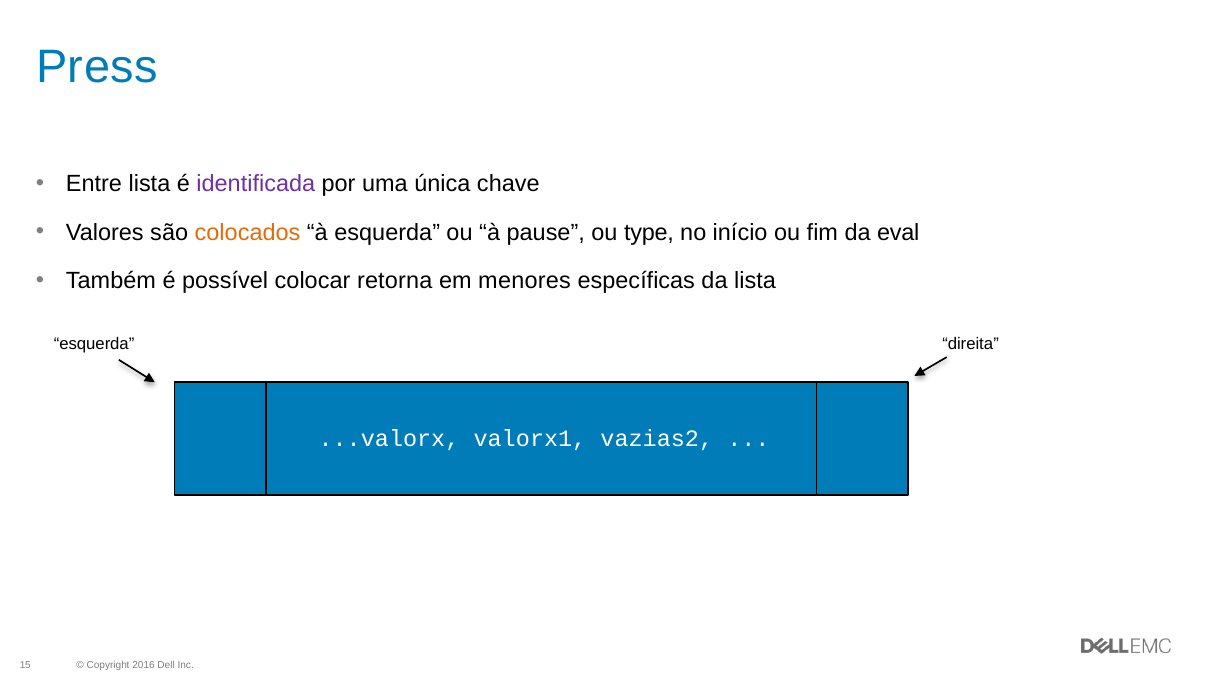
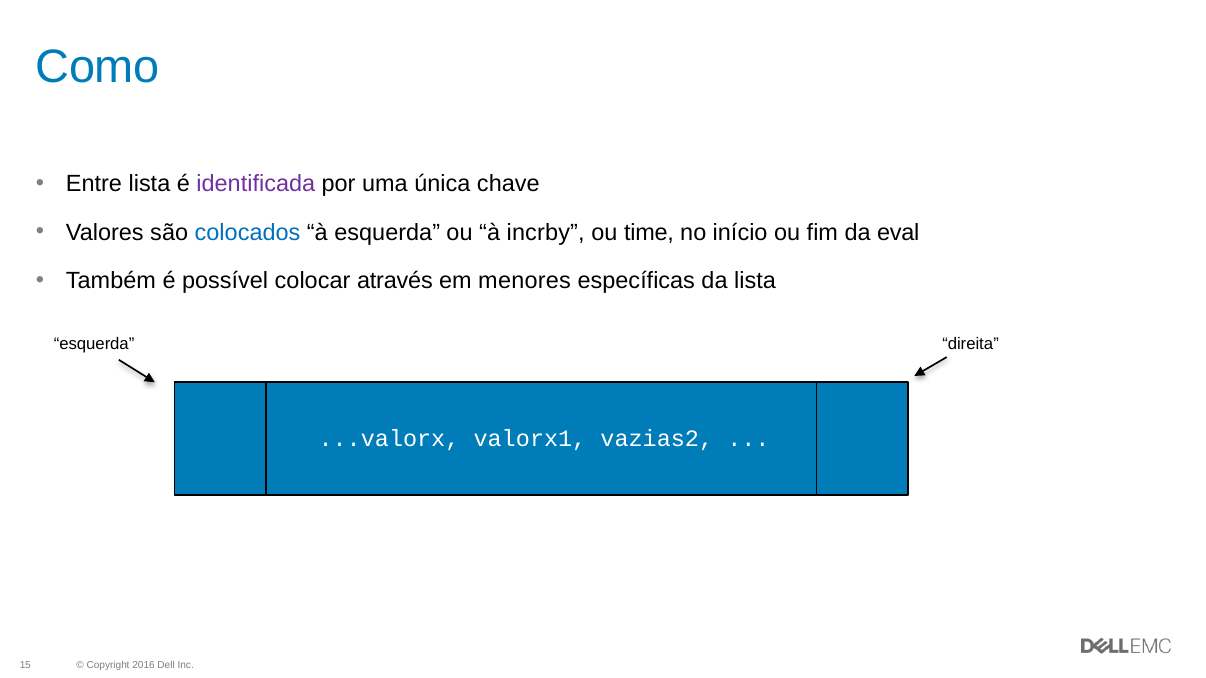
Press: Press -> Como (98, 67)
colocados colour: orange -> blue (248, 233)
pause: pause -> incrby (546, 233)
type: type -> time (649, 233)
retorna: retorna -> através (395, 281)
